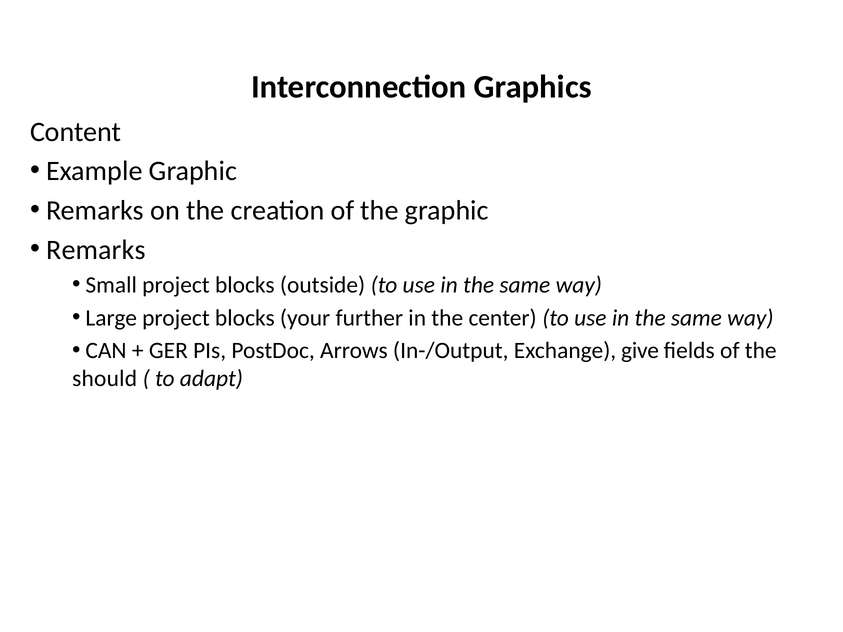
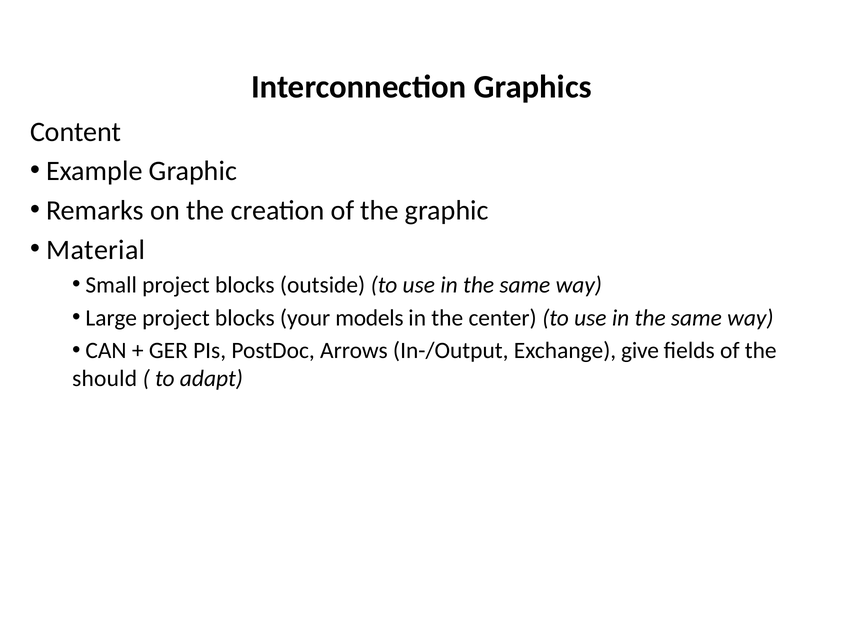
Remarks: Remarks -> Material (96, 250)
further: further -> models (369, 318)
